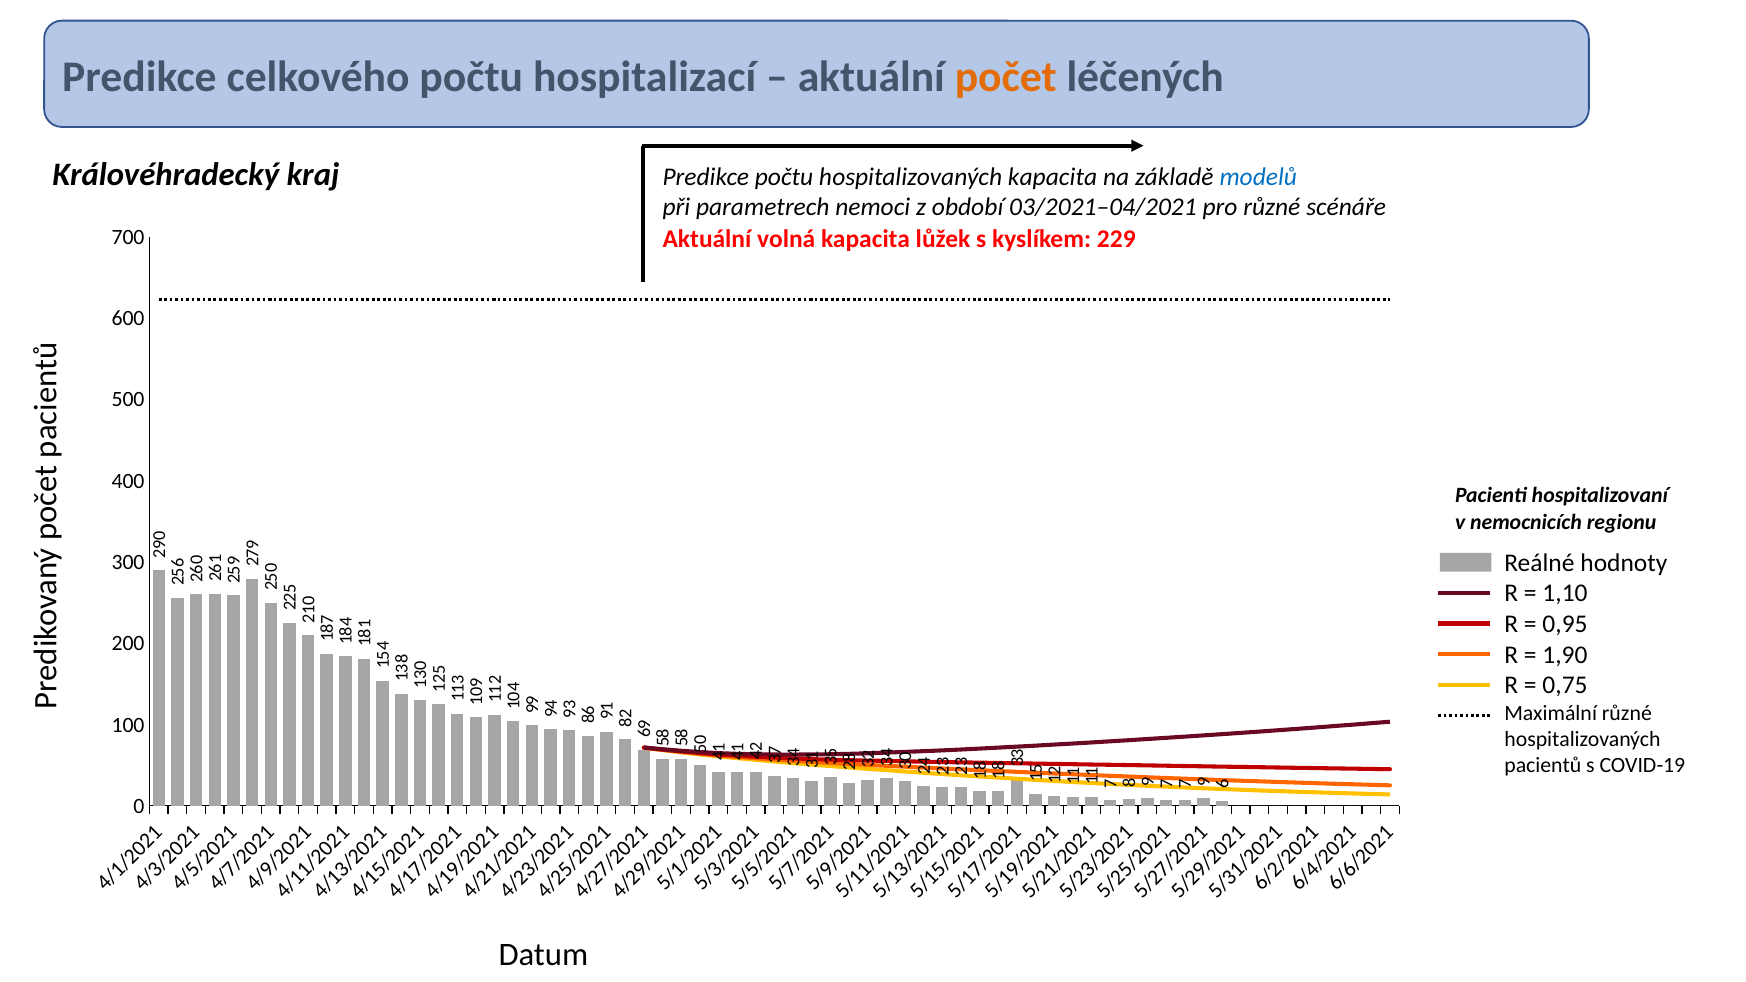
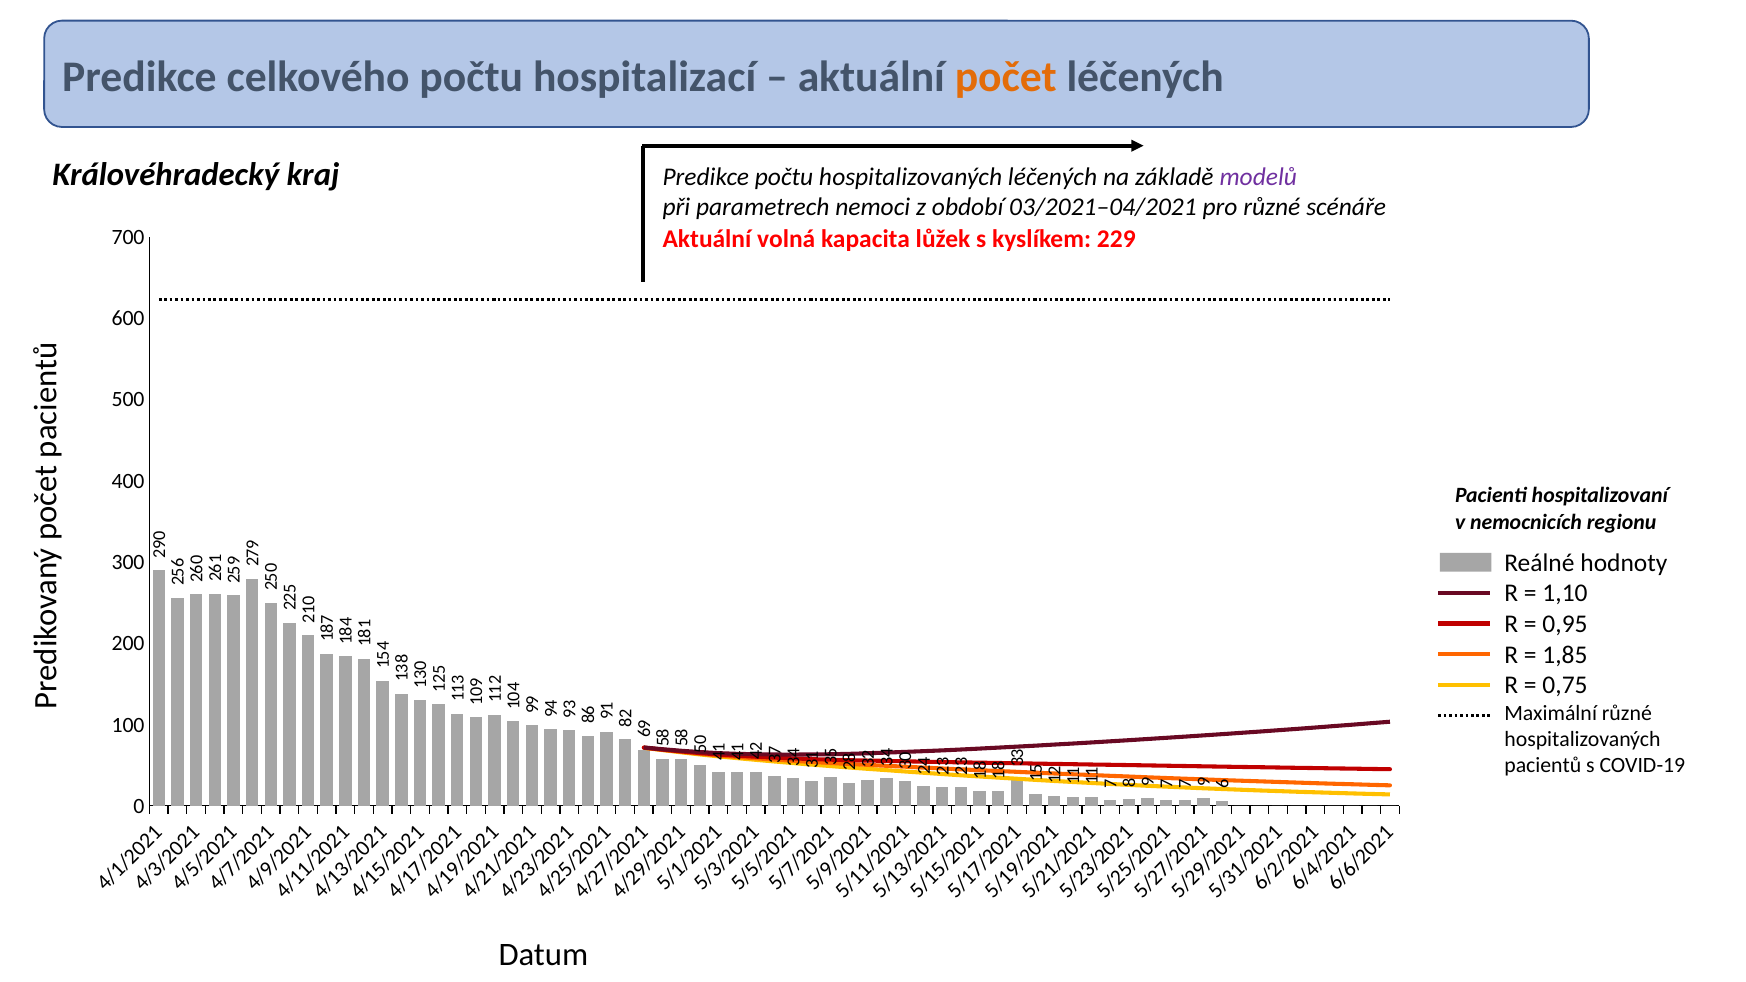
hospitalizovaných kapacita: kapacita -> léčených (1053, 177)
modelů colour: blue -> purple (1258, 177)
1,90: 1,90 -> 1,85 (1565, 655)
